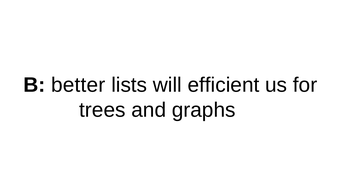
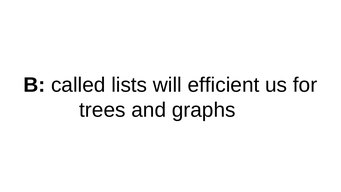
better: better -> called (78, 85)
